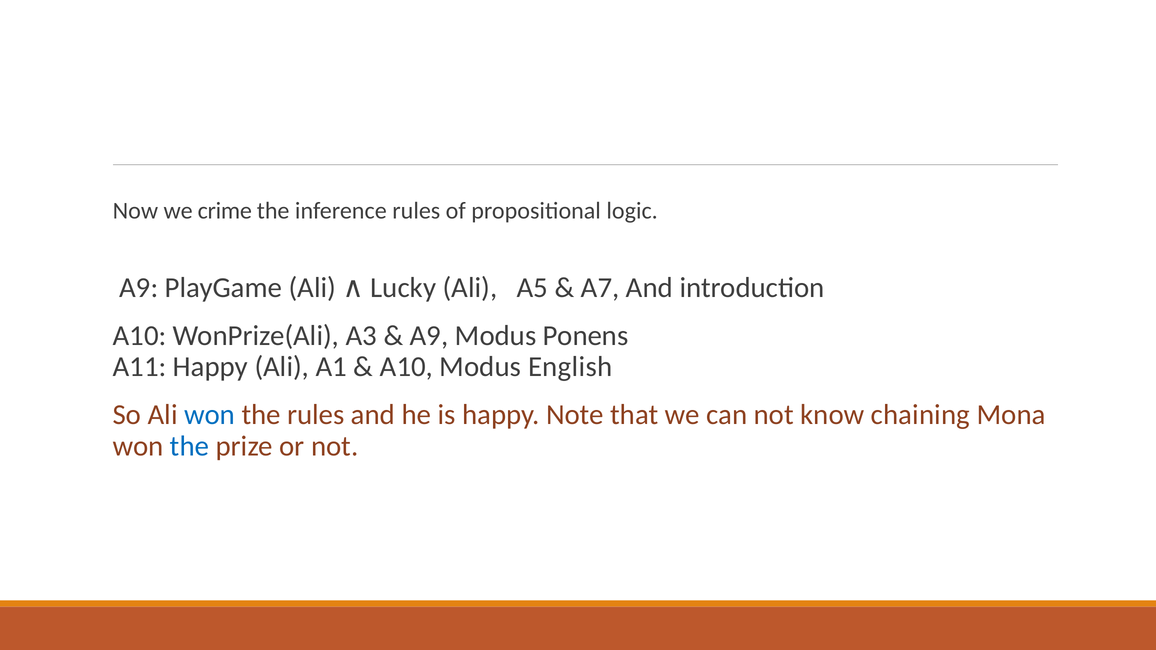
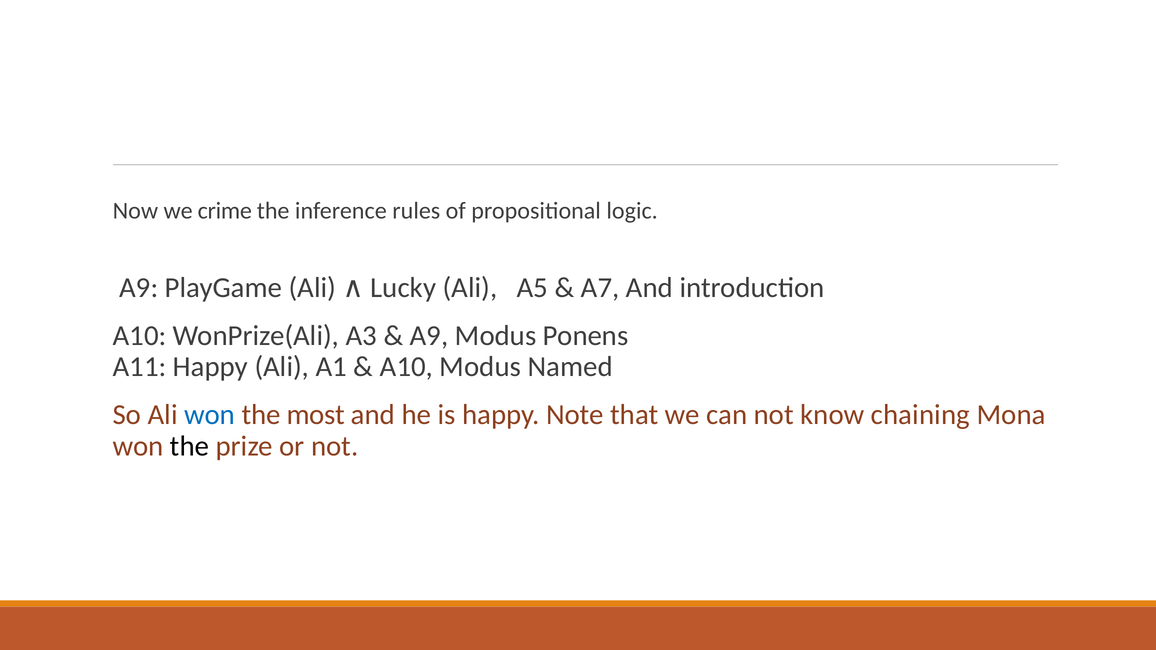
English: English -> Named (570, 367)
the rules: rules -> most (316, 415)
the colour: blue -> black (189, 446)
